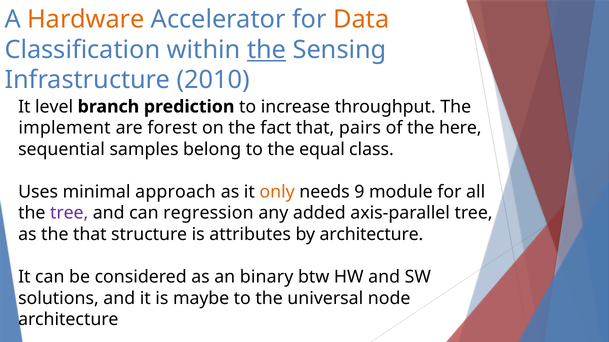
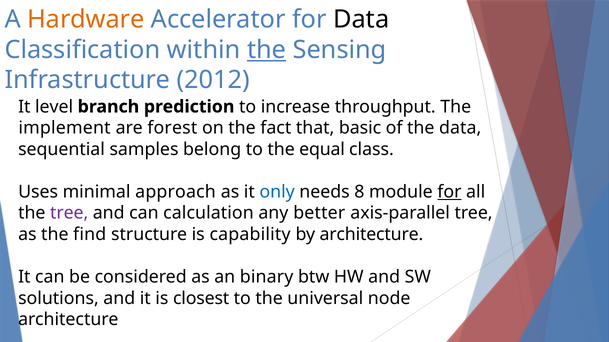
Data colour: orange -> black (361, 19)
2010: 2010 -> 2012 (213, 80)
pairs: pairs -> basic (360, 128)
the here: here -> data (460, 128)
only colour: orange -> blue (277, 192)
9: 9 -> 8 (359, 192)
for underline: none -> present (449, 192)
regression: regression -> calculation (208, 213)
added: added -> better (319, 213)
the that: that -> find (90, 235)
attributes: attributes -> capability (250, 235)
maybe: maybe -> closest (201, 299)
